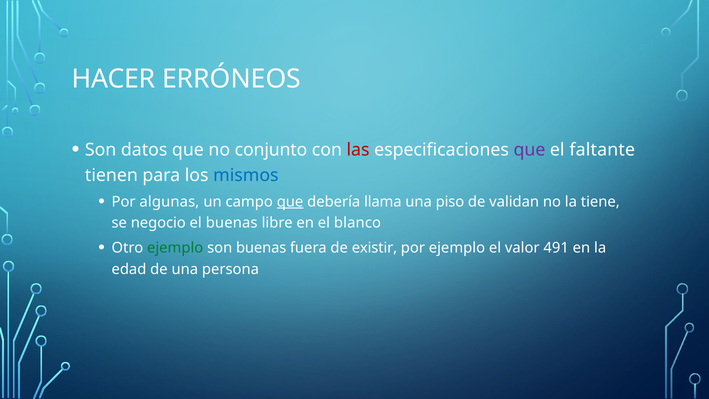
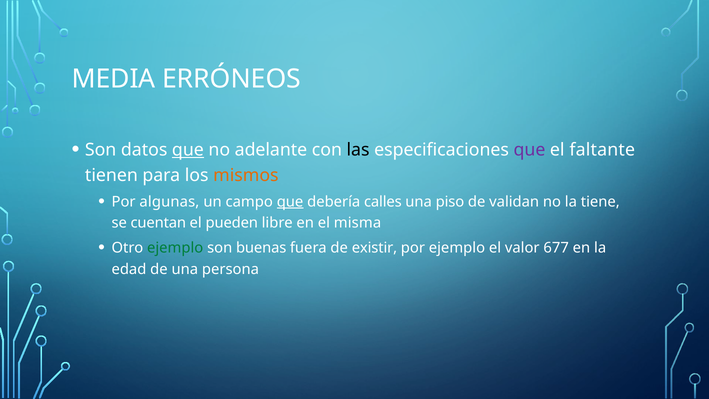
HACER: HACER -> MEDIA (114, 79)
que underline: none -> present (188, 150)
conjunto: conjunto -> adelante (271, 150)
las colour: red -> black (358, 150)
mismos colour: blue -> orange (246, 175)
llama: llama -> calles (383, 202)
negocio: negocio -> cuentan (158, 223)
el buenas: buenas -> pueden (232, 223)
blanco: blanco -> misma (358, 223)
491: 491 -> 677 (556, 248)
